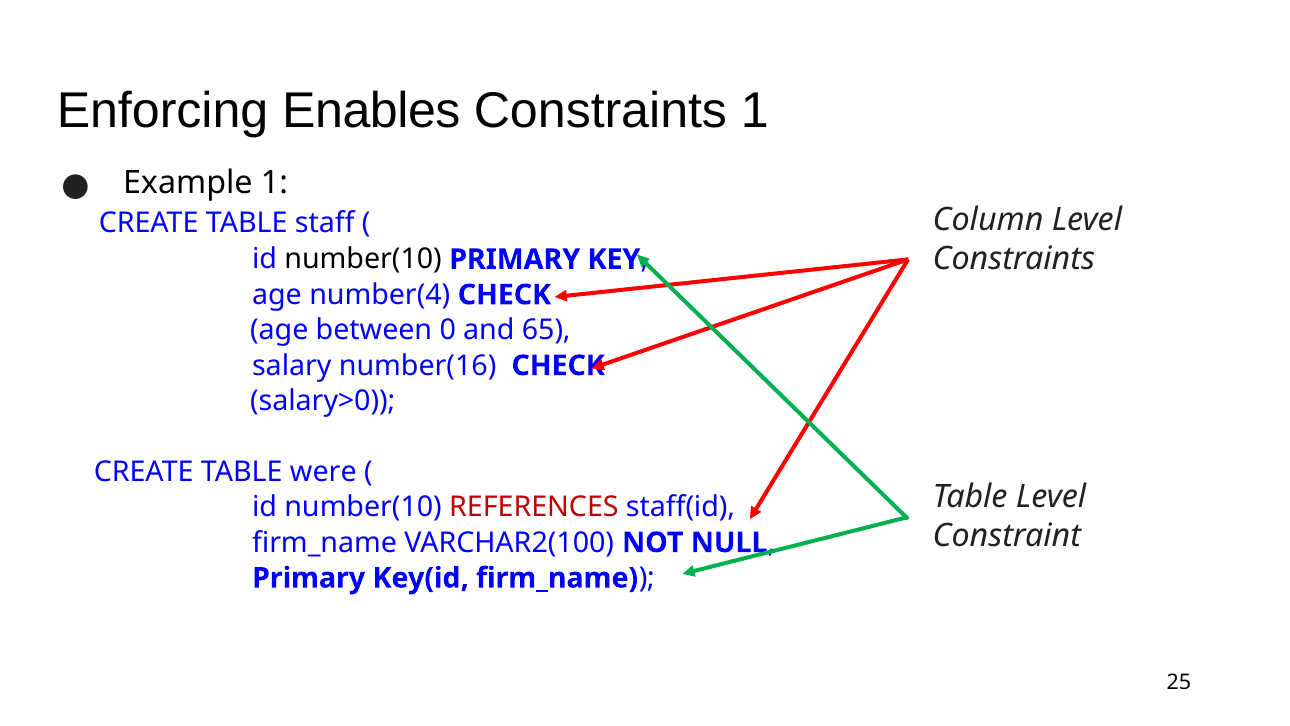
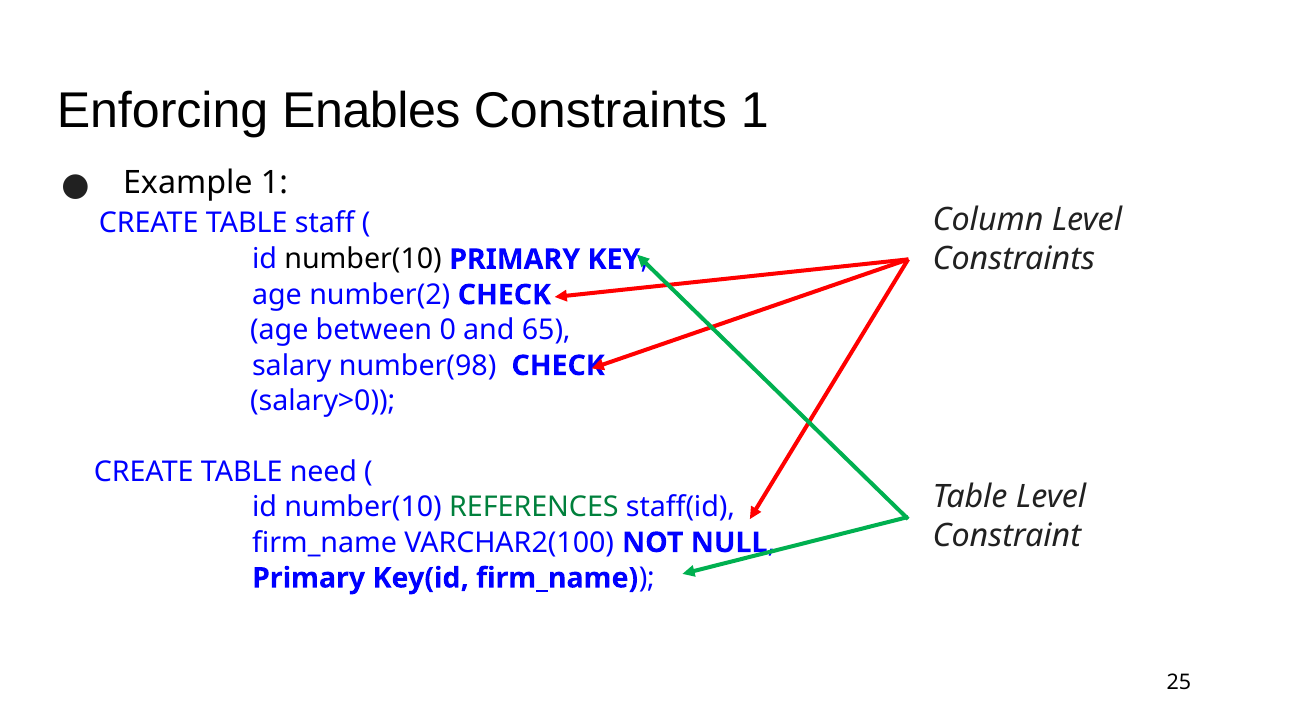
number(4: number(4 -> number(2 (380, 295)
number(16: number(16 -> number(98 (418, 365)
were: were -> need (323, 472)
REFERENCES colour: red -> green (534, 507)
